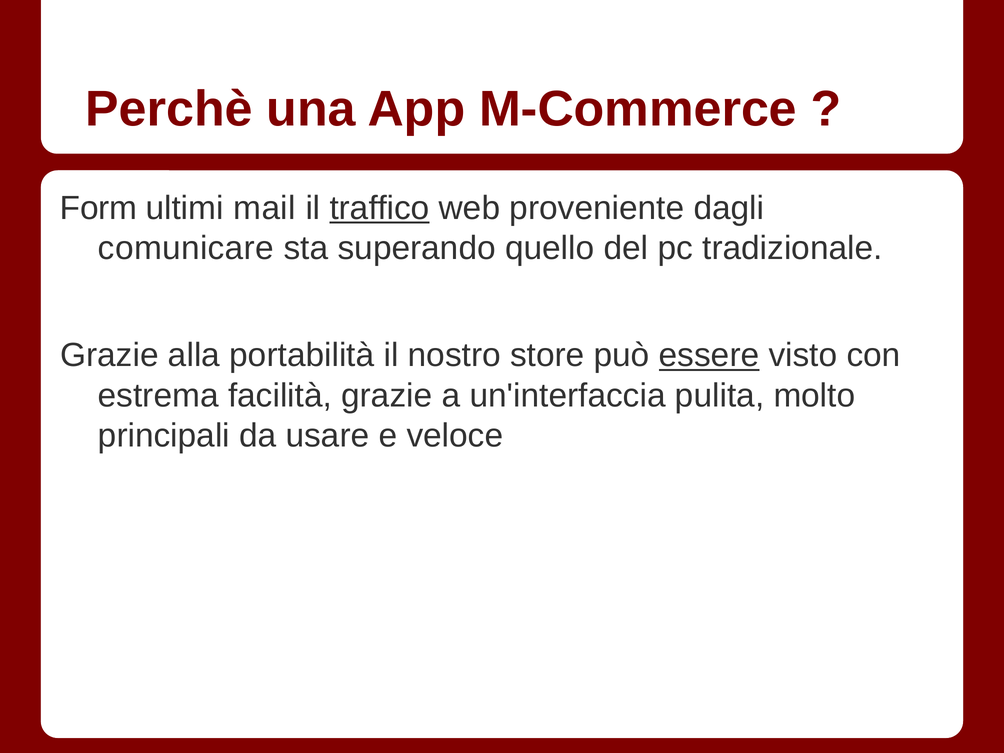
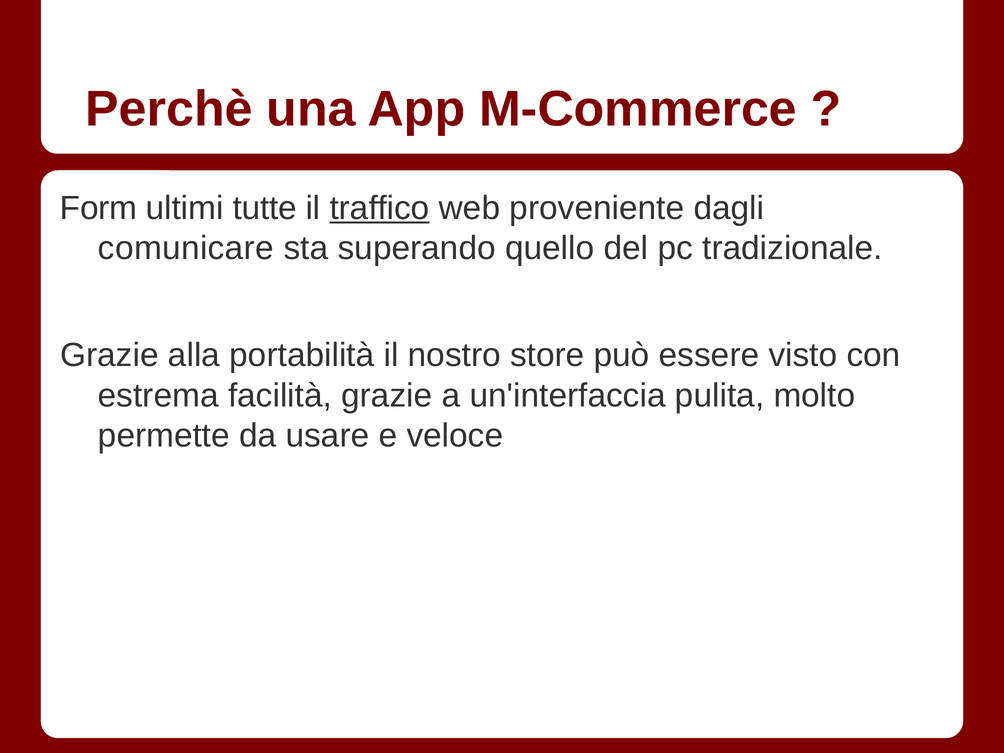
mail: mail -> tutte (265, 208)
essere underline: present -> none (709, 355)
principali: principali -> permette (164, 436)
